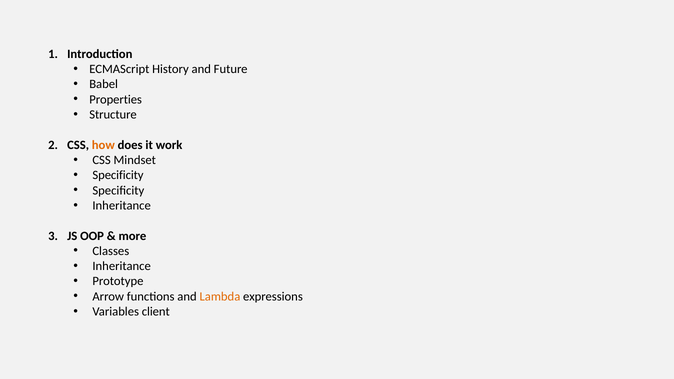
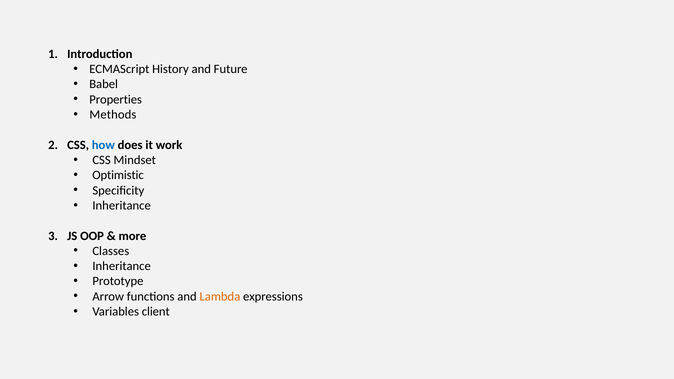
Structure: Structure -> Methods (113, 115)
how colour: orange -> blue (103, 145)
Specificity: Specificity -> Optimistic (118, 175)
